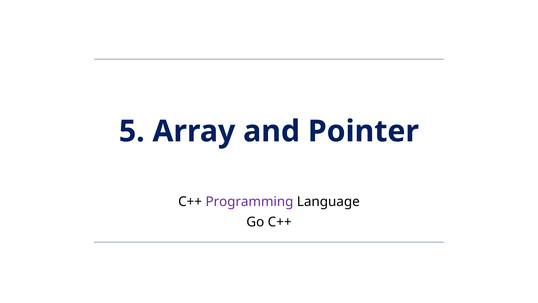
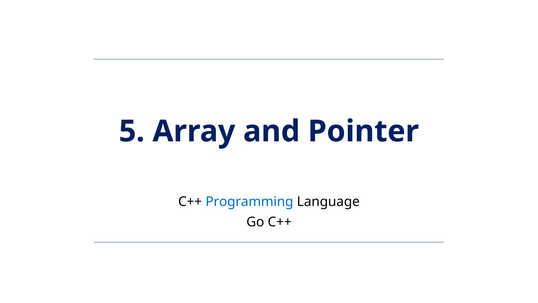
Programming colour: purple -> blue (249, 202)
